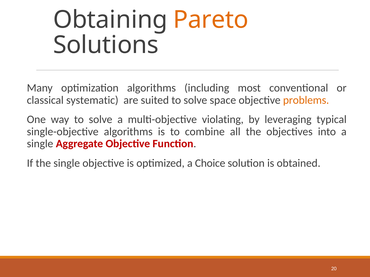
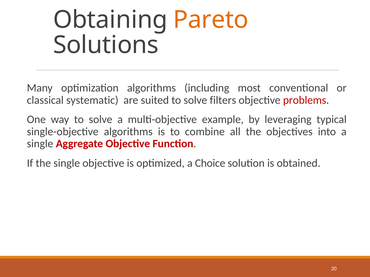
space: space -> filters (223, 100)
problems colour: orange -> red (306, 100)
violating: violating -> example (223, 120)
